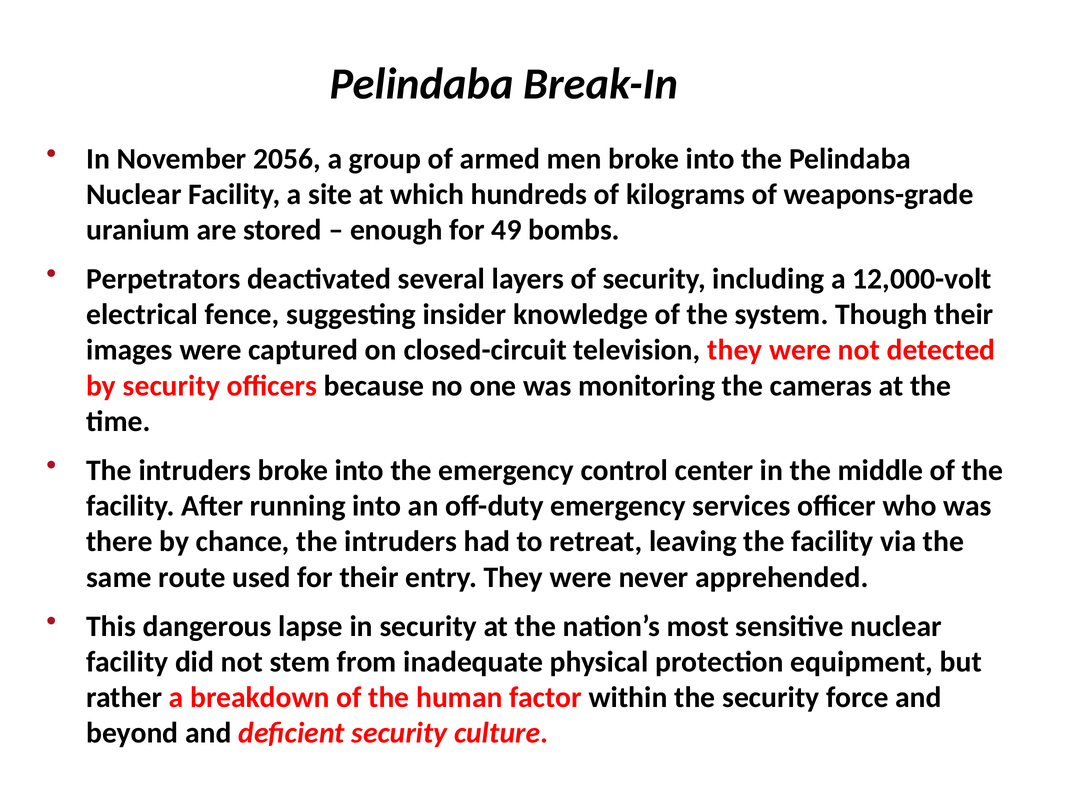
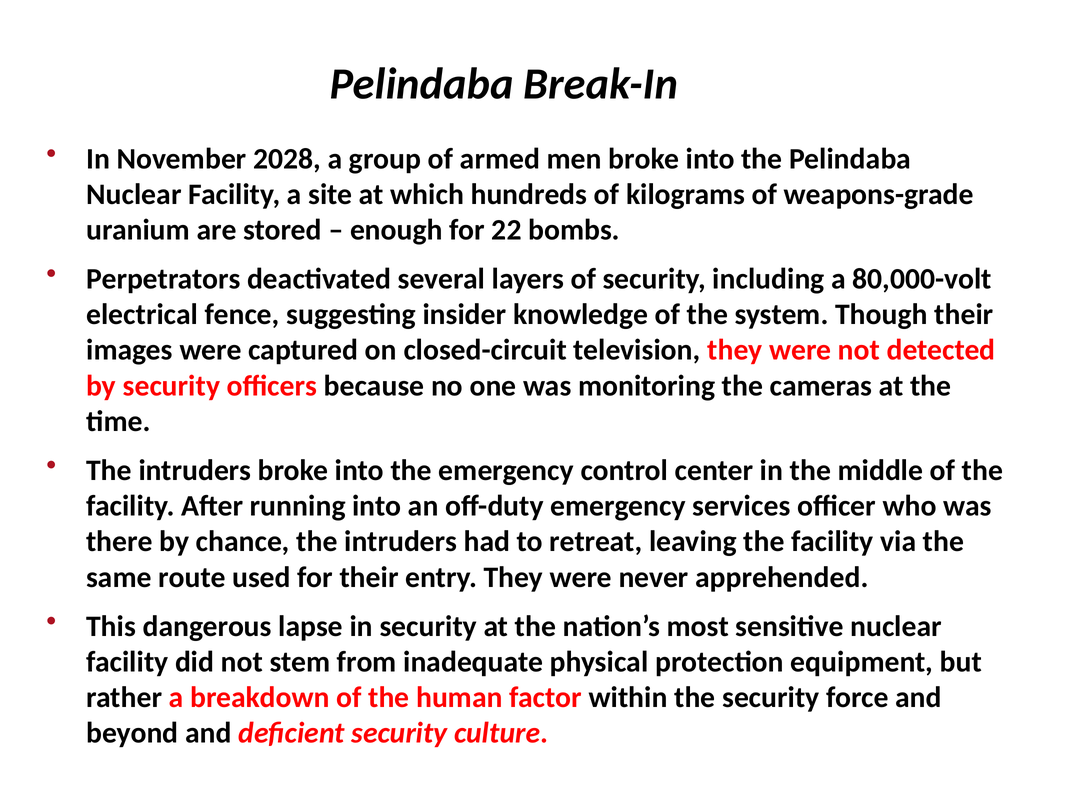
2056: 2056 -> 2028 (287, 159)
49: 49 -> 22 (507, 230)
12,000-volt: 12,000-volt -> 80,000-volt (922, 279)
